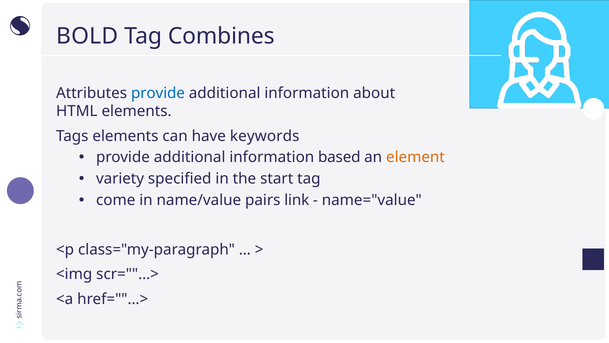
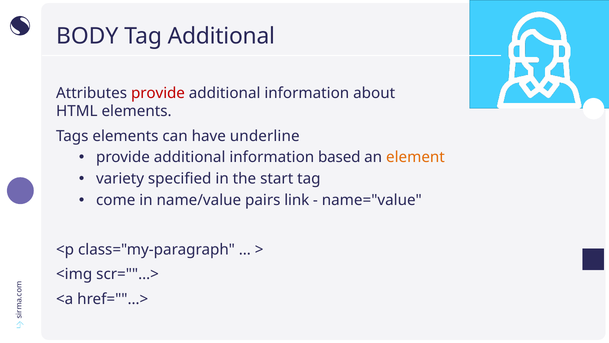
BOLD: BOLD -> BODY (87, 36)
Tag Combines: Combines -> Additional (221, 36)
provide colour: blue -> red (158, 93)
keywords: keywords -> underline (265, 136)
